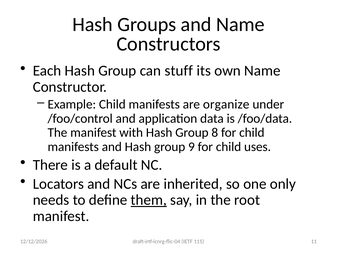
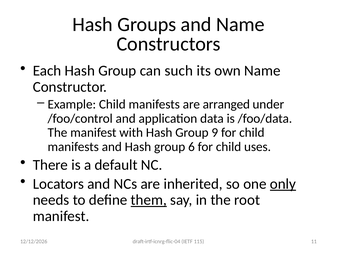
stuff: stuff -> such (179, 71)
organize: organize -> arranged (226, 104)
8: 8 -> 9 (215, 132)
9: 9 -> 6 (191, 147)
only underline: none -> present (283, 184)
